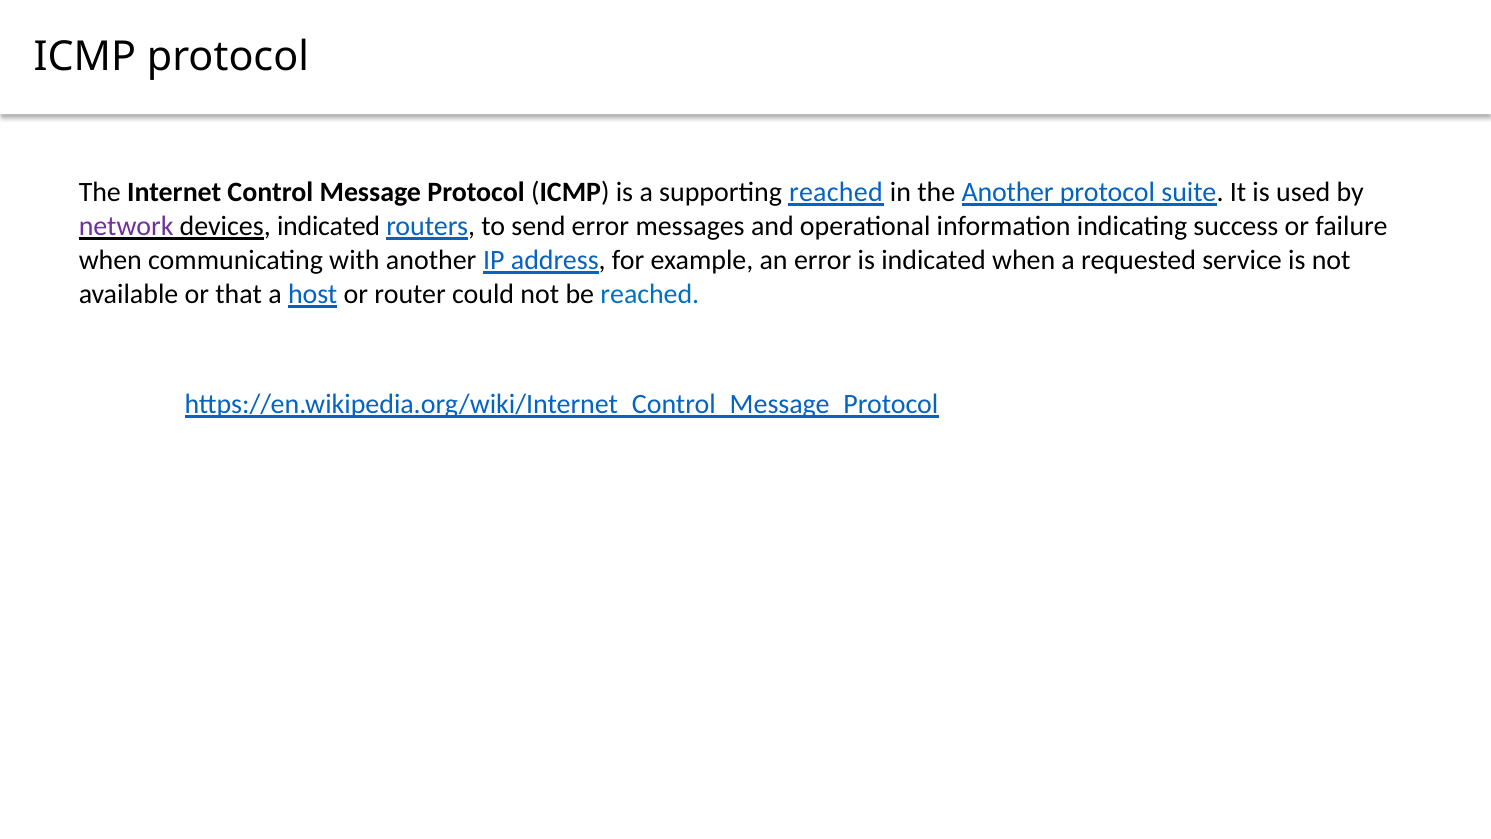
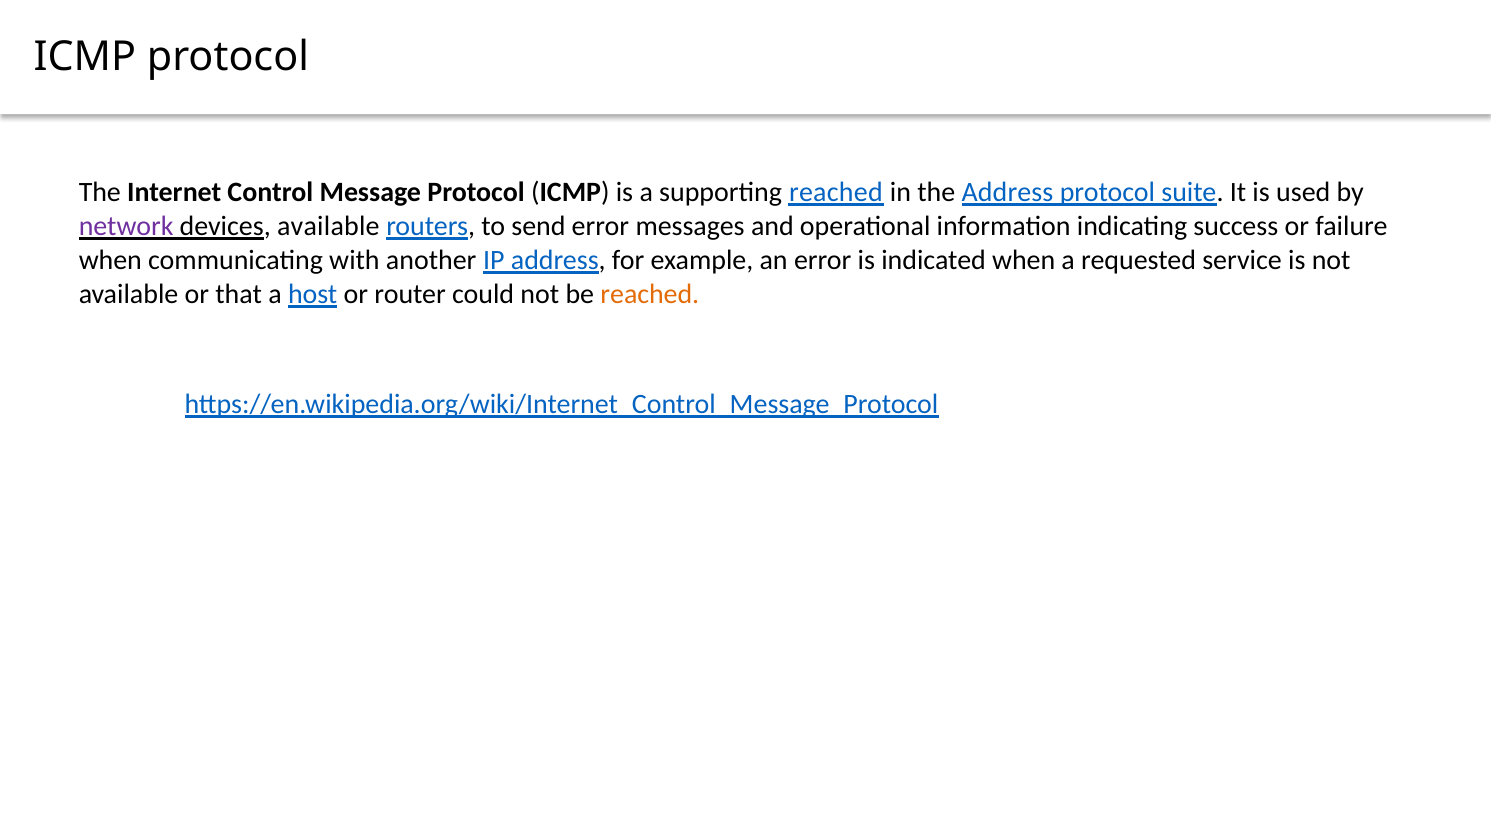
the Another: Another -> Address (1007, 192)
devices indicated: indicated -> available (328, 226)
reached colour: blue -> orange (650, 294)
